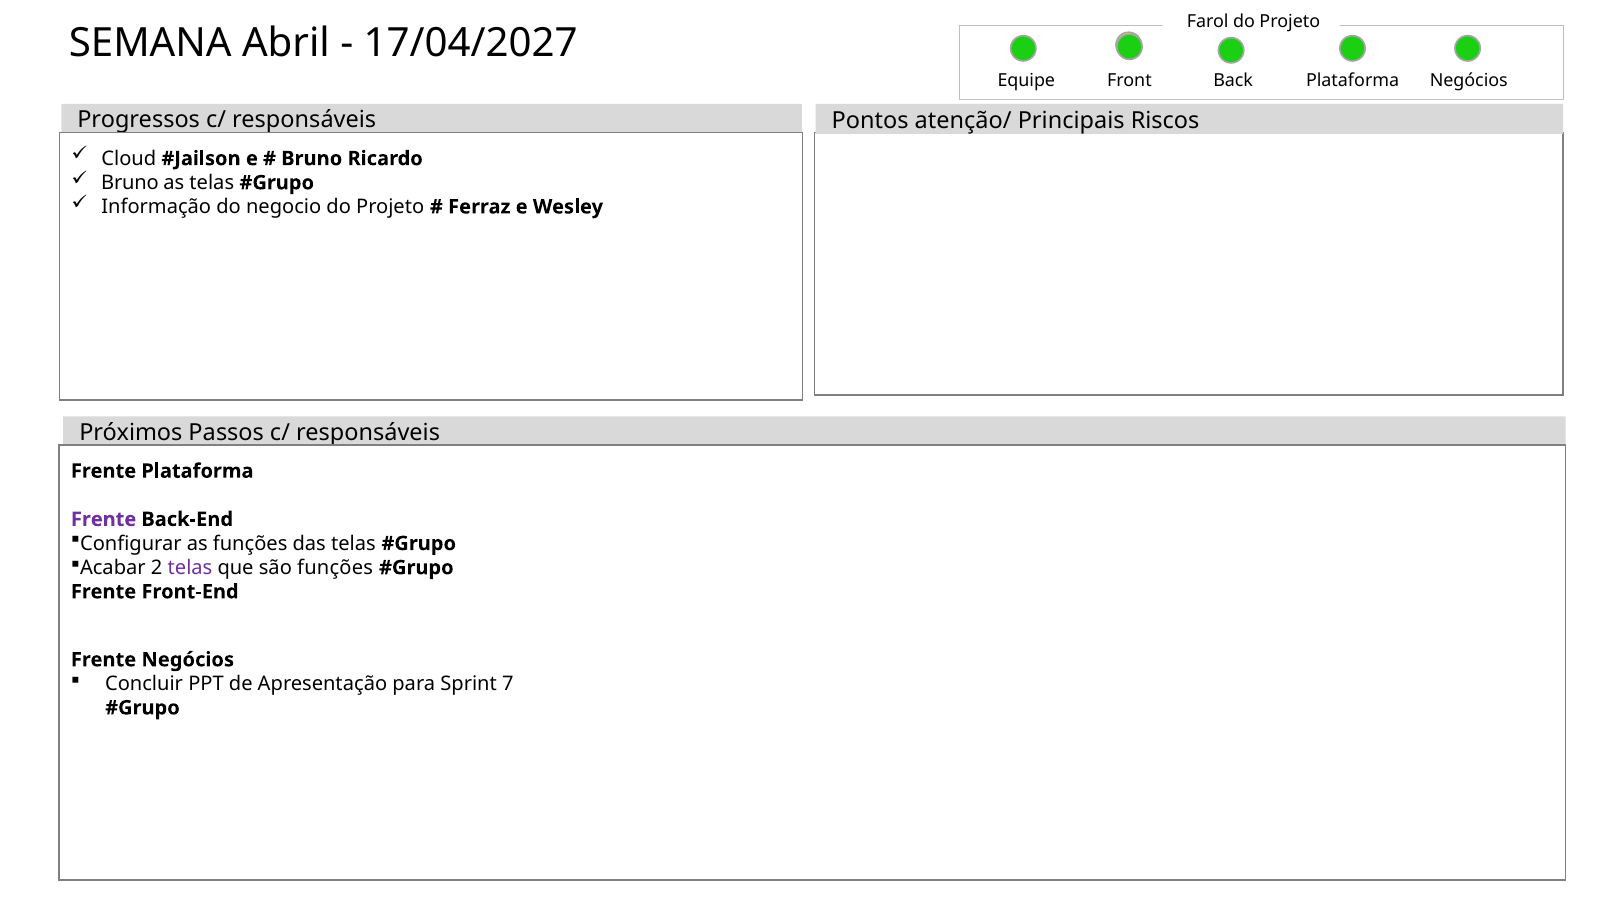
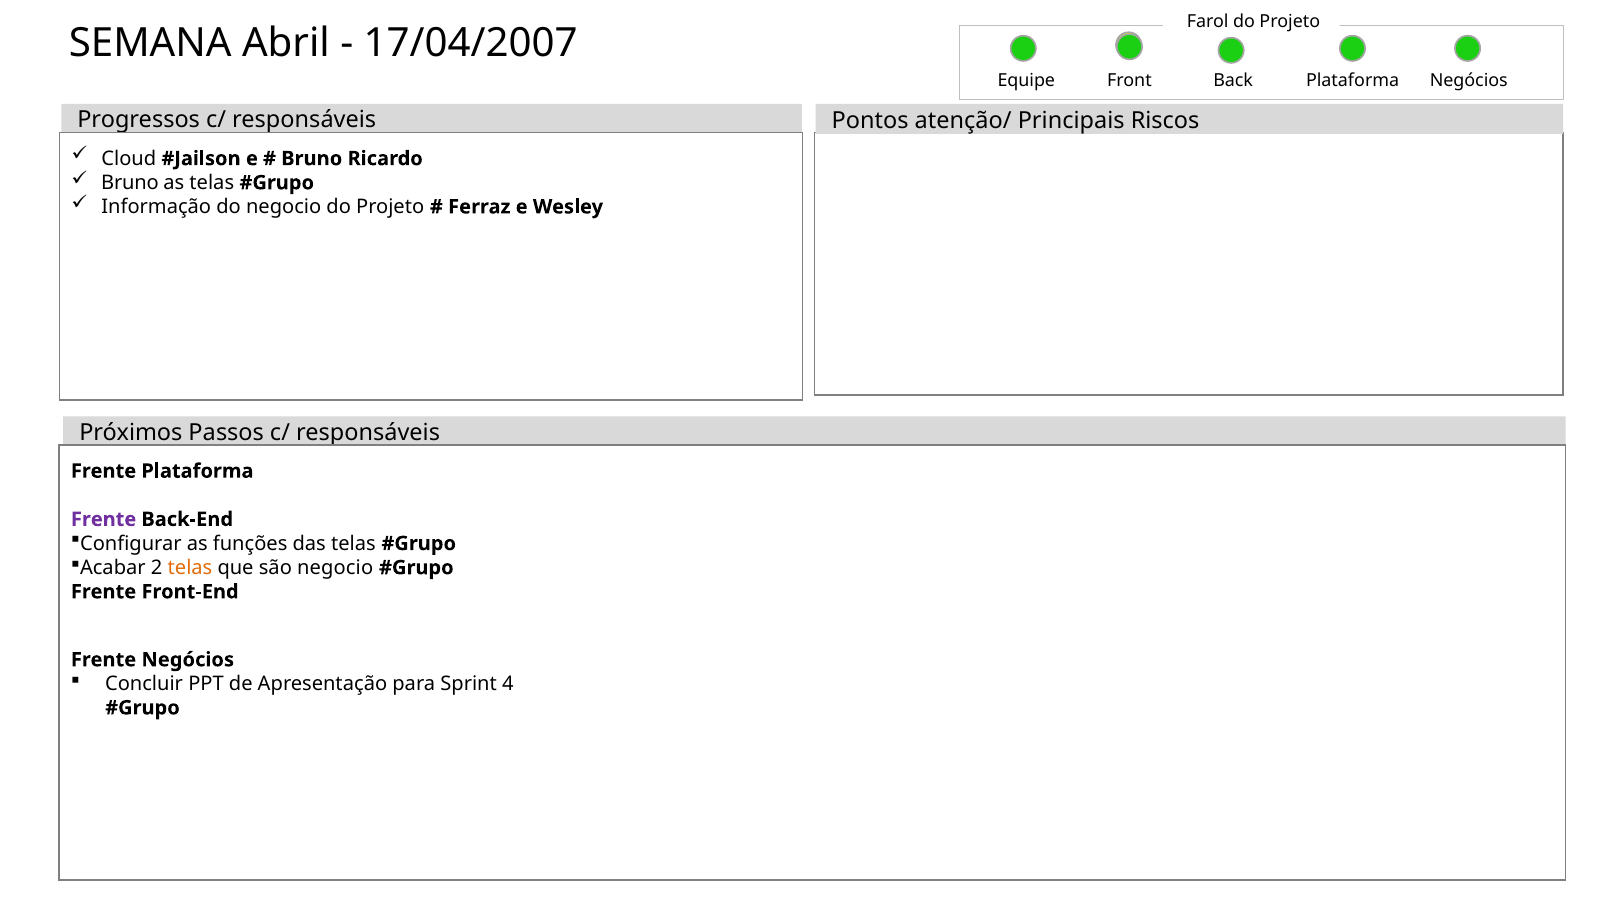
17/04/2027: 17/04/2027 -> 17/04/2007 (471, 44)
telas colour: purple -> orange (190, 568)
são funções: funções -> negocio (335, 568)
7: 7 -> 4 (508, 684)
